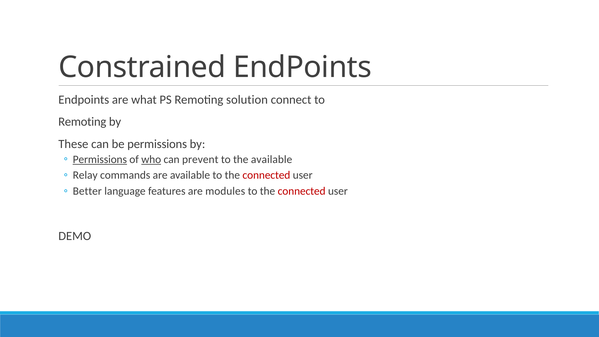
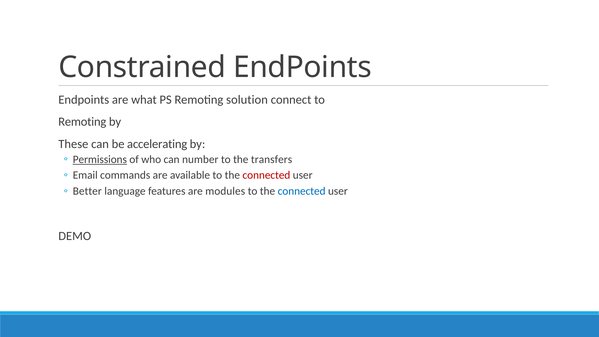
be permissions: permissions -> accelerating (157, 144)
who underline: present -> none (151, 159)
prevent: prevent -> number (200, 159)
the available: available -> transfers (272, 159)
Relay: Relay -> Email (85, 175)
connected colour: red -> blue (302, 191)
